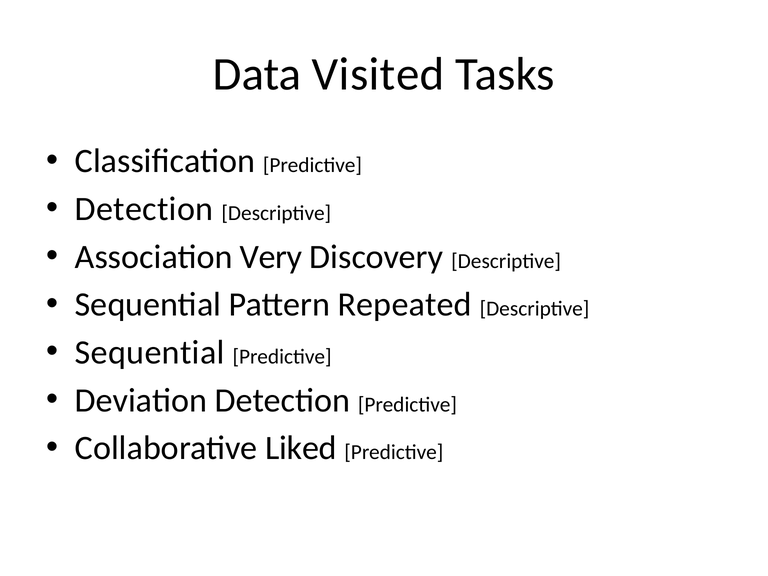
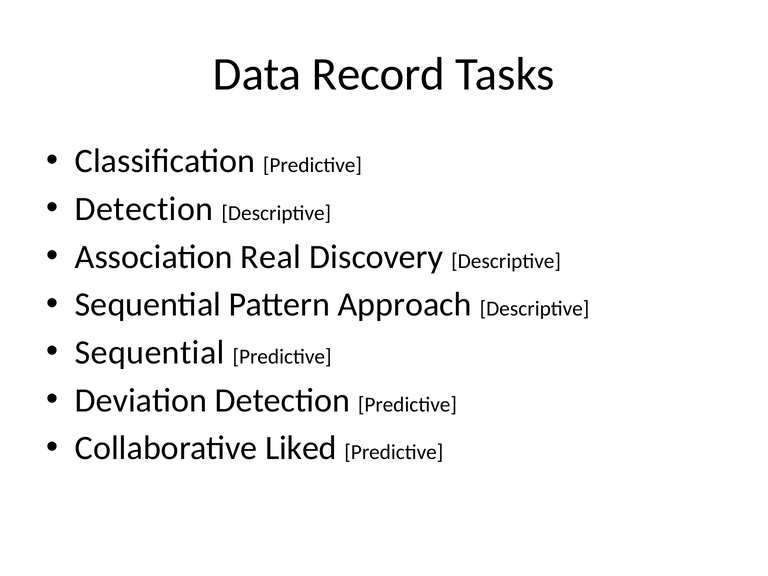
Visited: Visited -> Record (378, 74)
Very: Very -> Real (271, 257)
Repeated: Repeated -> Approach (405, 305)
